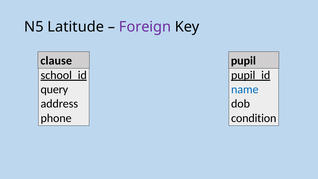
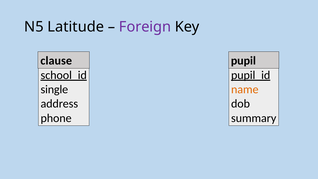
query: query -> single (54, 89)
name colour: blue -> orange (245, 89)
condition: condition -> summary (254, 118)
